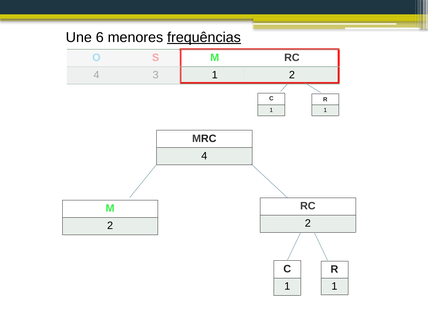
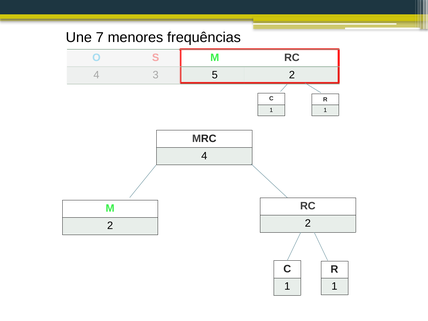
6: 6 -> 7 (100, 37)
frequências underline: present -> none (204, 37)
1: 1 -> 5 (215, 75)
